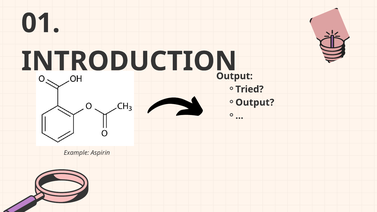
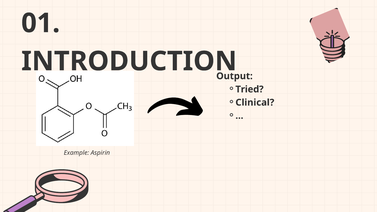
Output: Output -> Clinical (255, 103)
